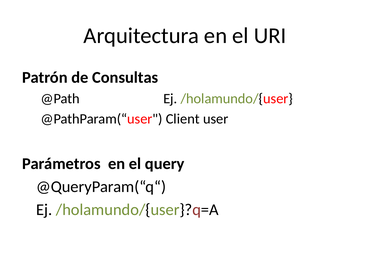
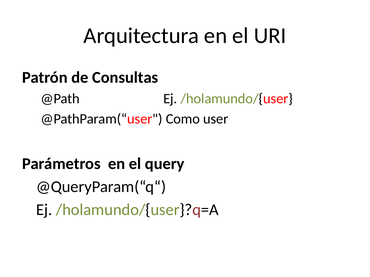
Client: Client -> Como (183, 119)
